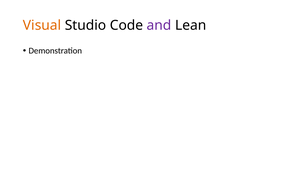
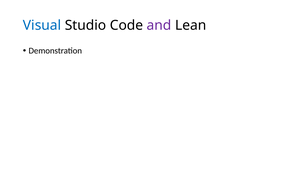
Visual colour: orange -> blue (42, 25)
